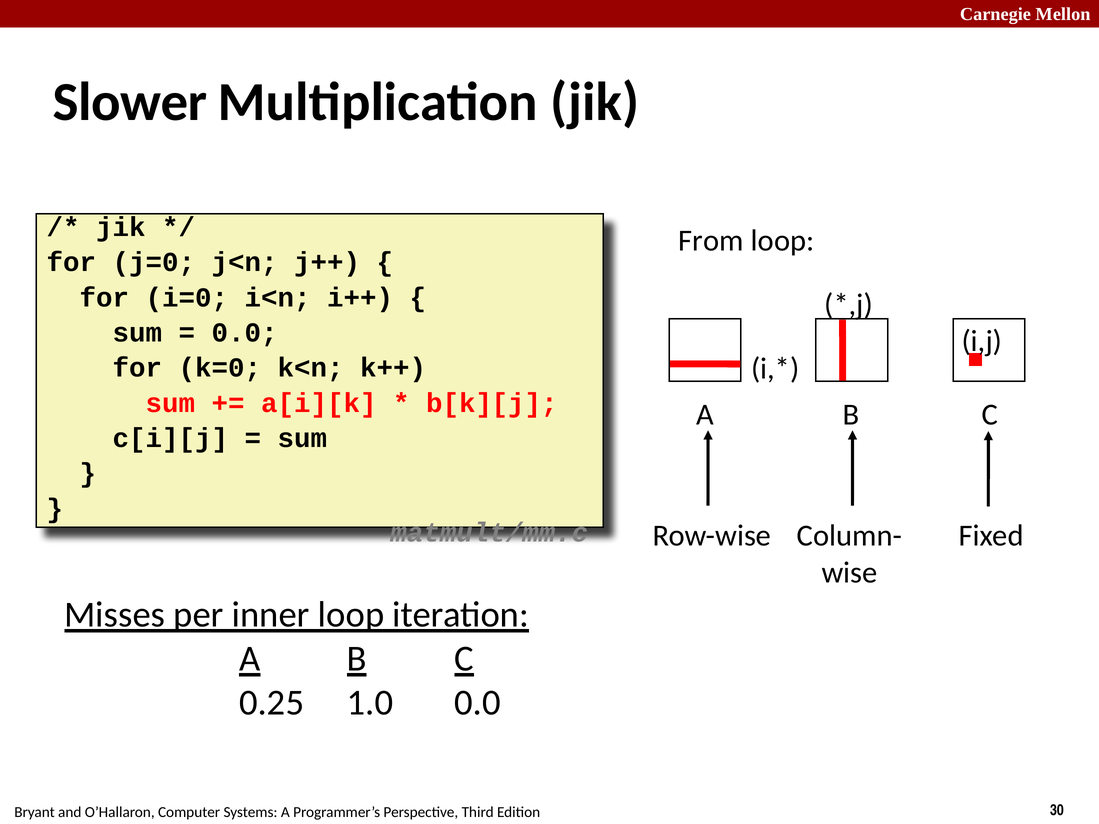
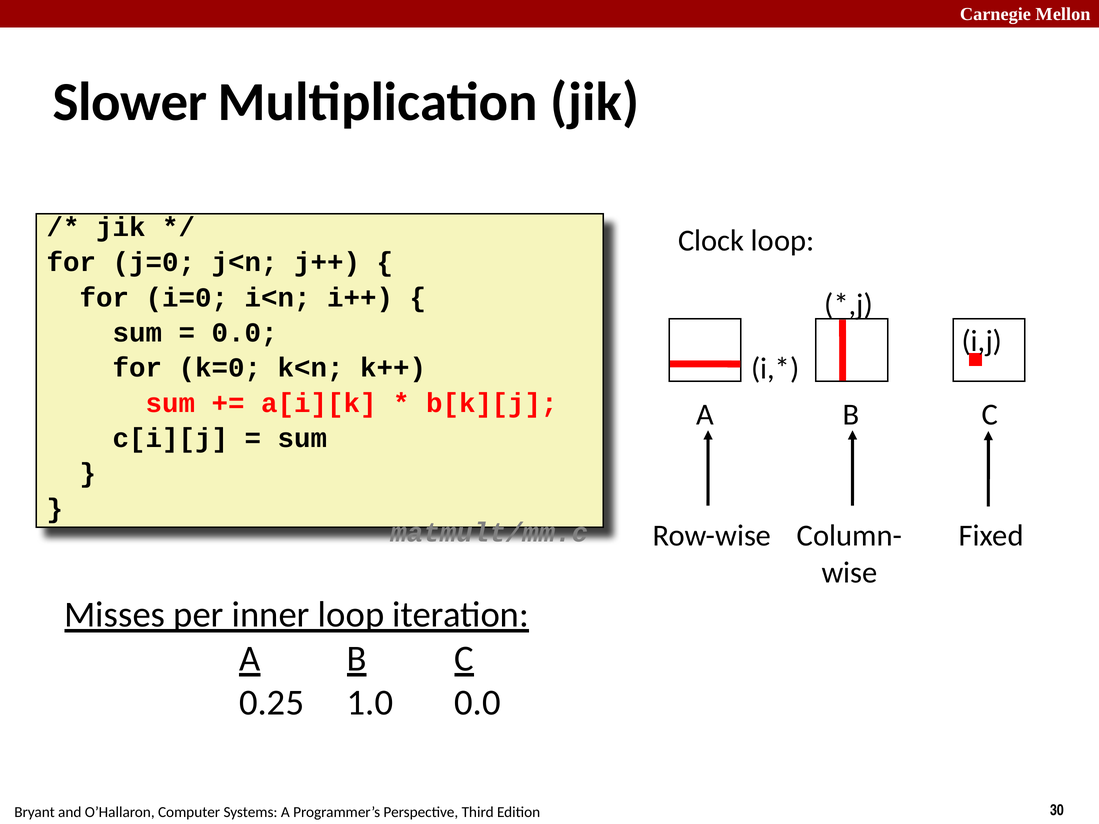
From: From -> Clock (711, 241)
